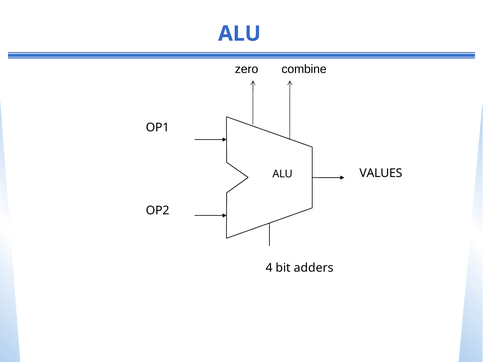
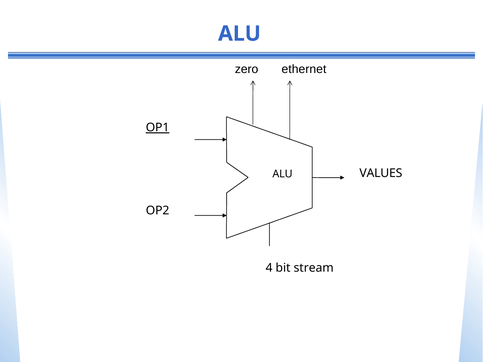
combine: combine -> ethernet (304, 69)
OP1 underline: none -> present (158, 128)
adders: adders -> stream (314, 268)
